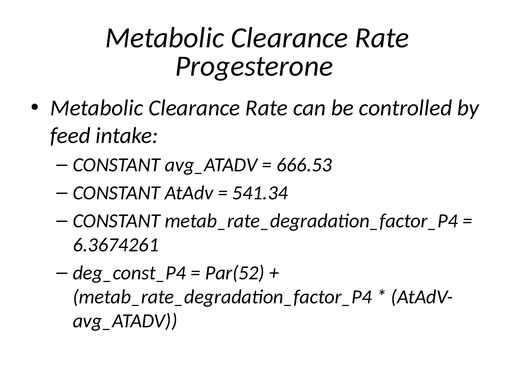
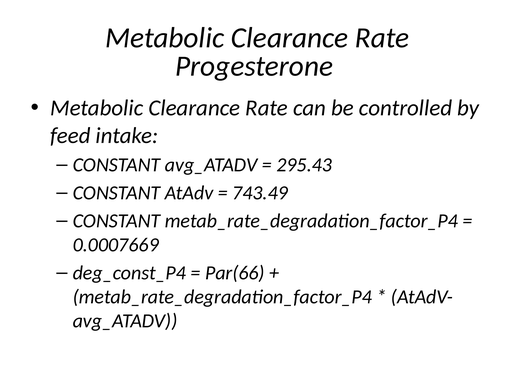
666.53: 666.53 -> 295.43 (304, 165)
541.34: 541.34 -> 743.49 (260, 193)
6.3674261: 6.3674261 -> 0.0007669 (116, 245)
Par(52: Par(52 -> Par(66 (235, 273)
